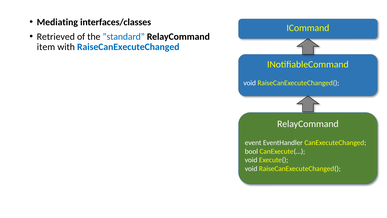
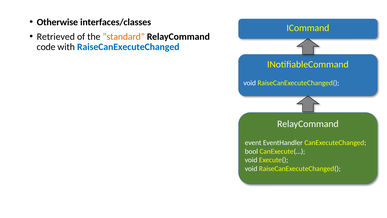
Mediating: Mediating -> Otherwise (57, 22)
”standard colour: blue -> orange (124, 37)
item: item -> code (46, 47)
